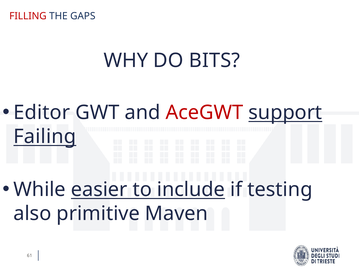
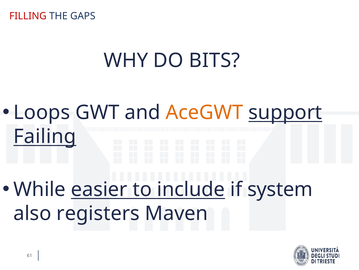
Editor: Editor -> Loops (42, 112)
AceGWT colour: red -> orange (204, 112)
testing: testing -> system (280, 189)
primitive: primitive -> registers (98, 213)
